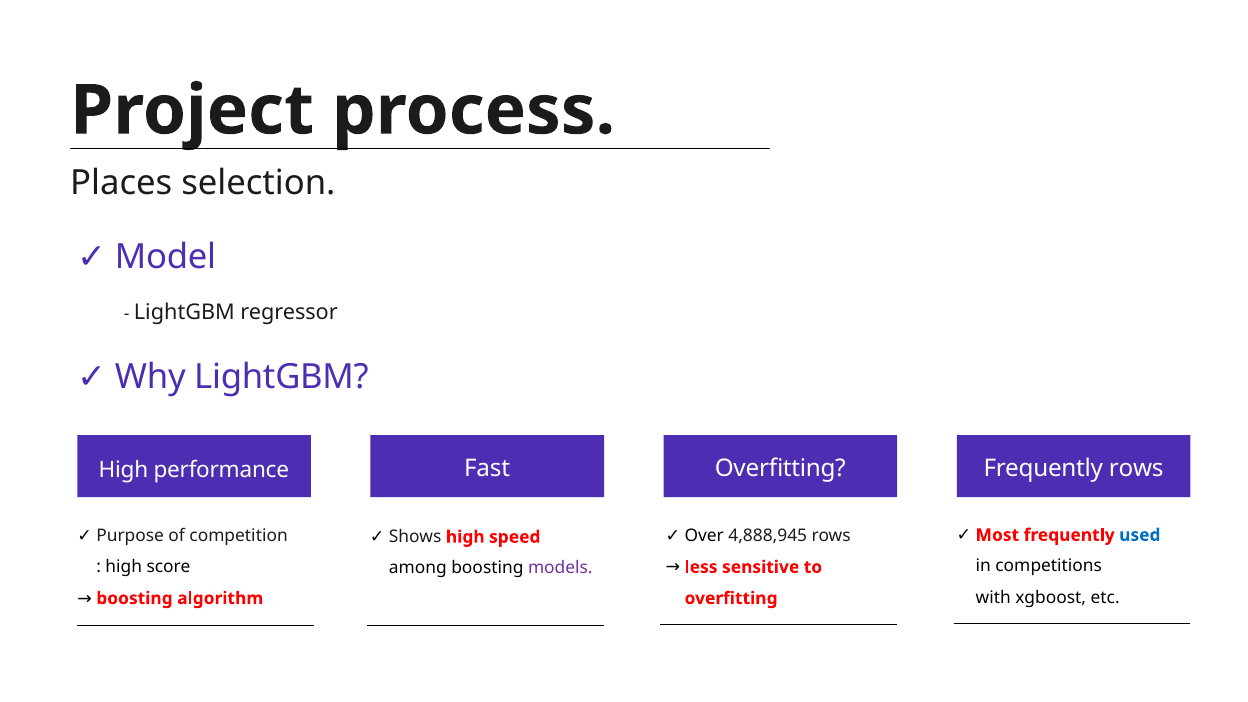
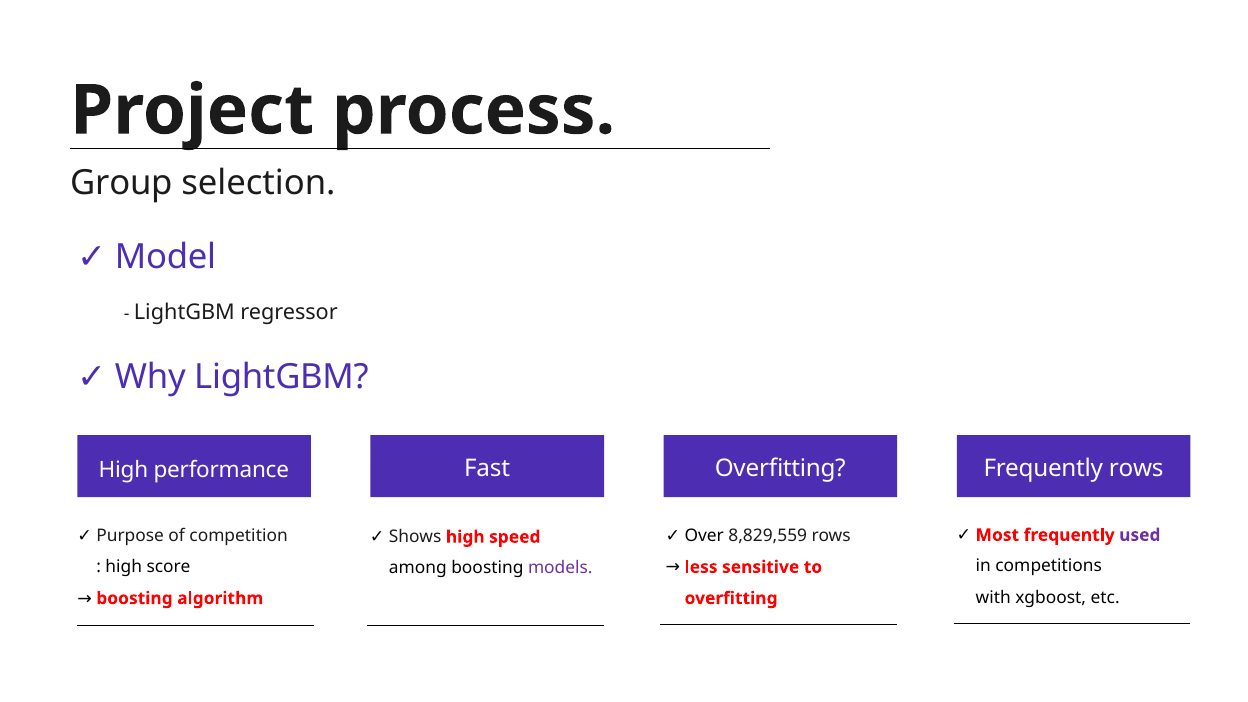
Places: Places -> Group (121, 183)
used colour: blue -> purple (1140, 535)
4,888,945: 4,888,945 -> 8,829,559 (768, 536)
